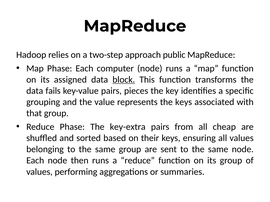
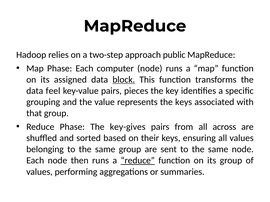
fails: fails -> feel (53, 91)
key-extra: key-extra -> key-gives (128, 127)
cheap: cheap -> across (224, 127)
reduce underline: none -> present (138, 161)
